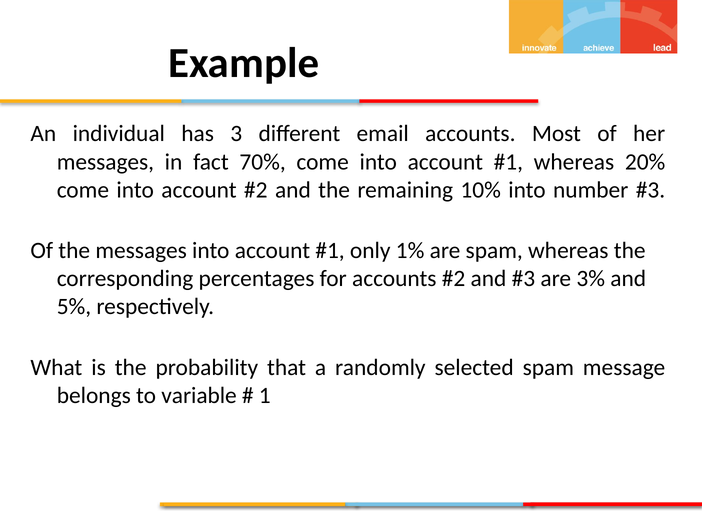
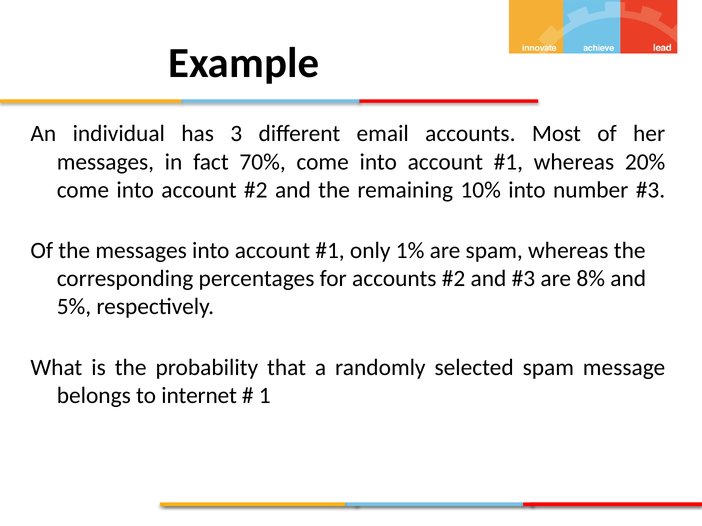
3%: 3% -> 8% (591, 279)
variable: variable -> internet (199, 396)
